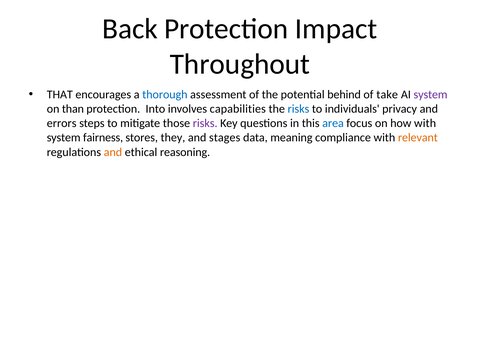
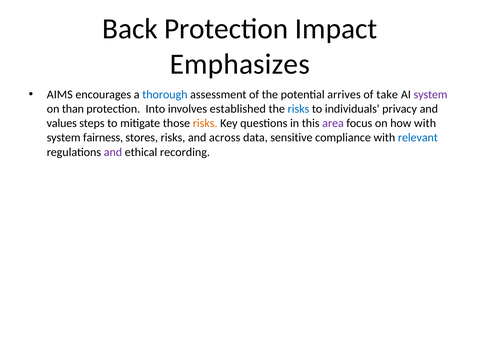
Throughout: Throughout -> Emphasizes (240, 64)
THAT: THAT -> AIMS (60, 94)
behind: behind -> arrives (344, 94)
capabilities: capabilities -> established (238, 109)
errors: errors -> values (62, 123)
risks colour: purple -> orange (205, 123)
area colour: blue -> purple (333, 123)
stores they: they -> risks (173, 138)
stages: stages -> across (225, 138)
meaning: meaning -> sensitive (291, 138)
relevant colour: orange -> blue (418, 138)
and colour: orange -> purple (113, 152)
reasoning: reasoning -> recording (185, 152)
